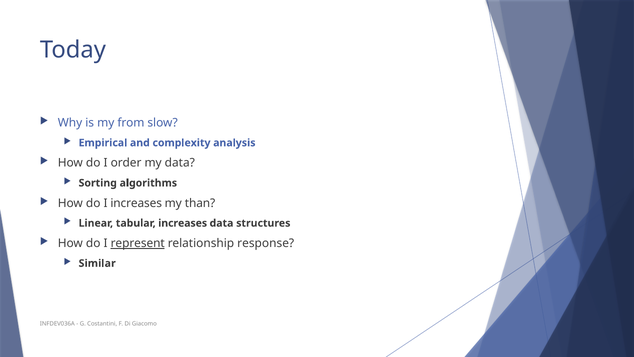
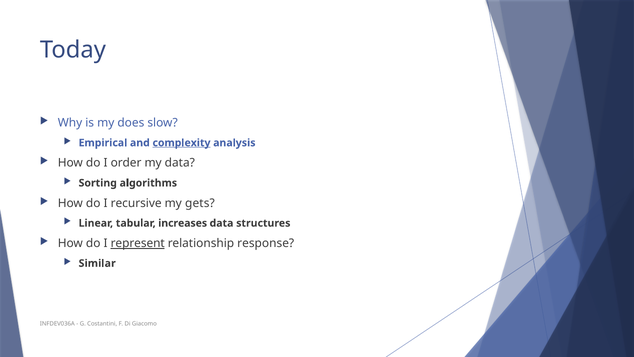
from: from -> does (131, 123)
complexity underline: none -> present (181, 143)
I increases: increases -> recursive (136, 203)
than: than -> gets (200, 203)
